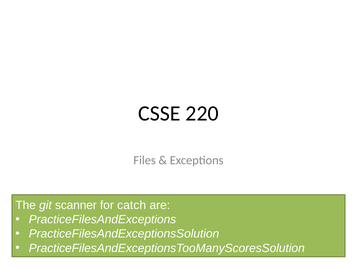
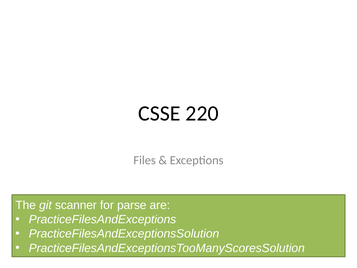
catch: catch -> parse (132, 205)
